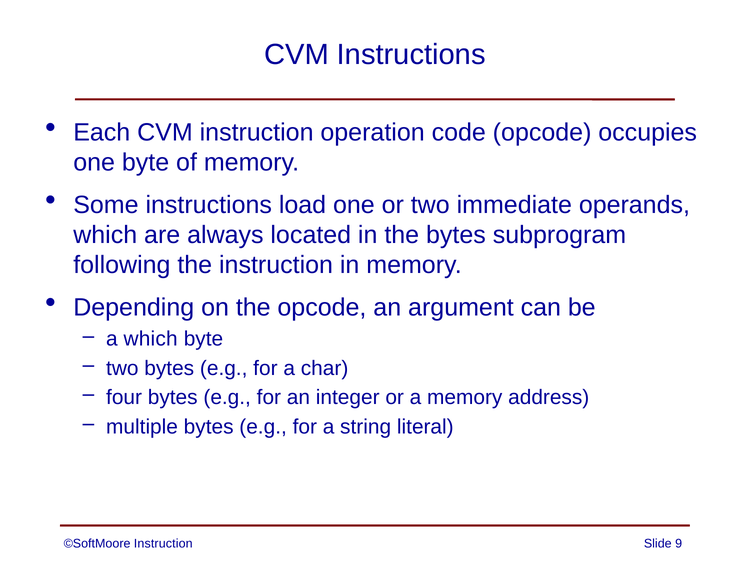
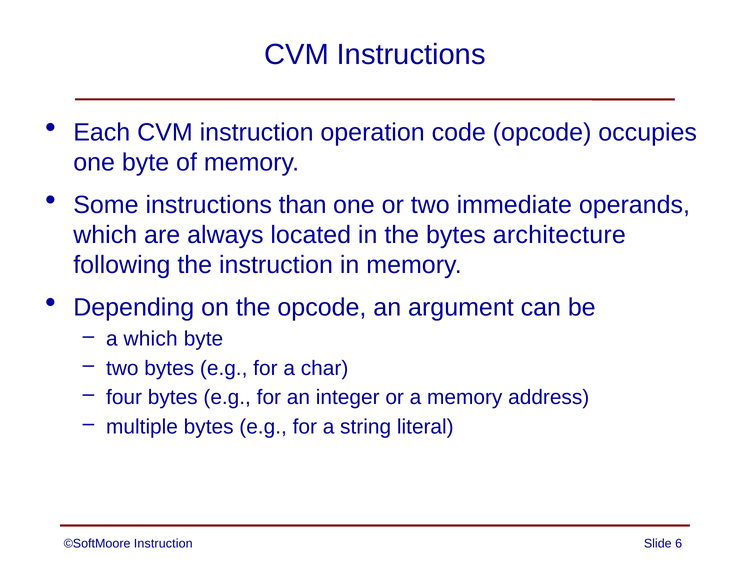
load: load -> than (303, 205)
subprogram: subprogram -> architecture (559, 235)
9: 9 -> 6 (679, 543)
